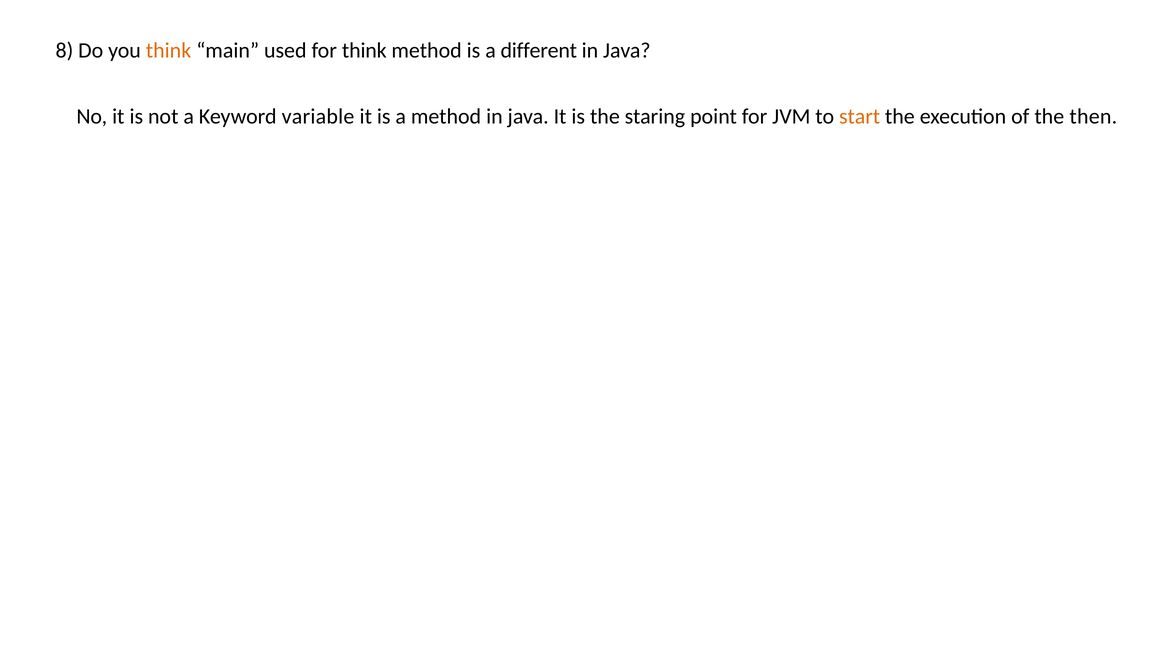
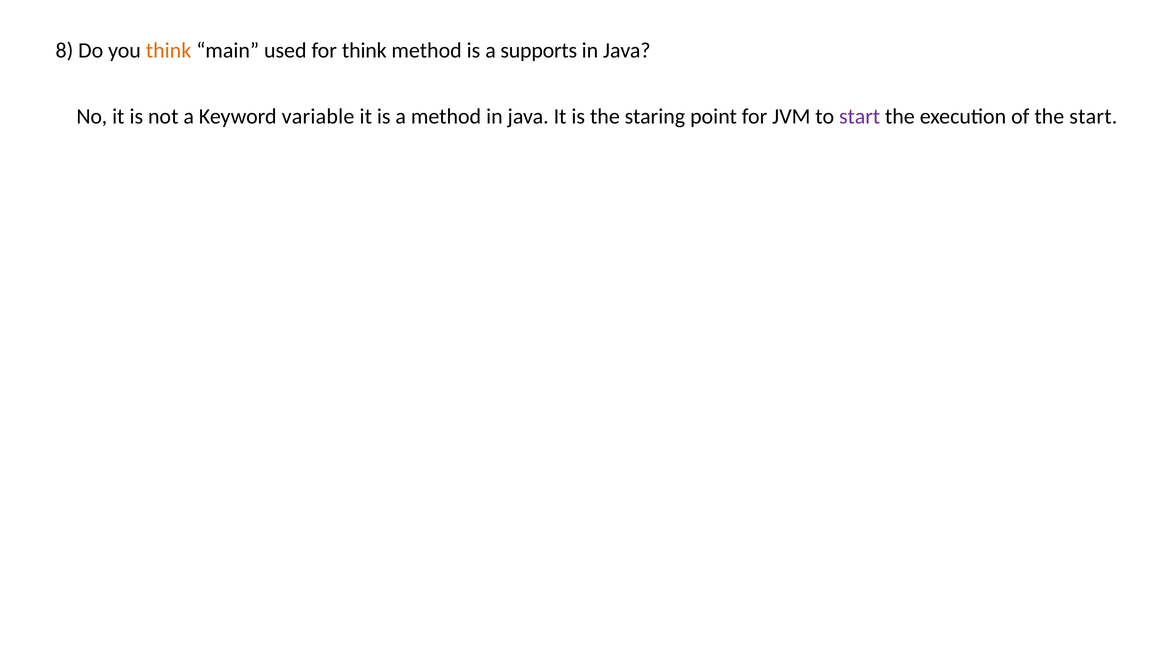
different: different -> supports (539, 51)
start colour: orange -> purple (860, 116)
the then: then -> start (1093, 116)
